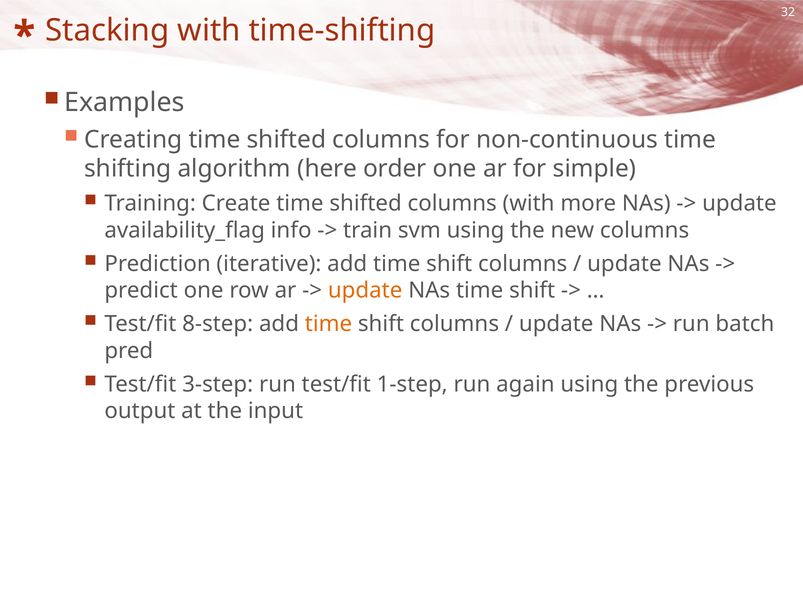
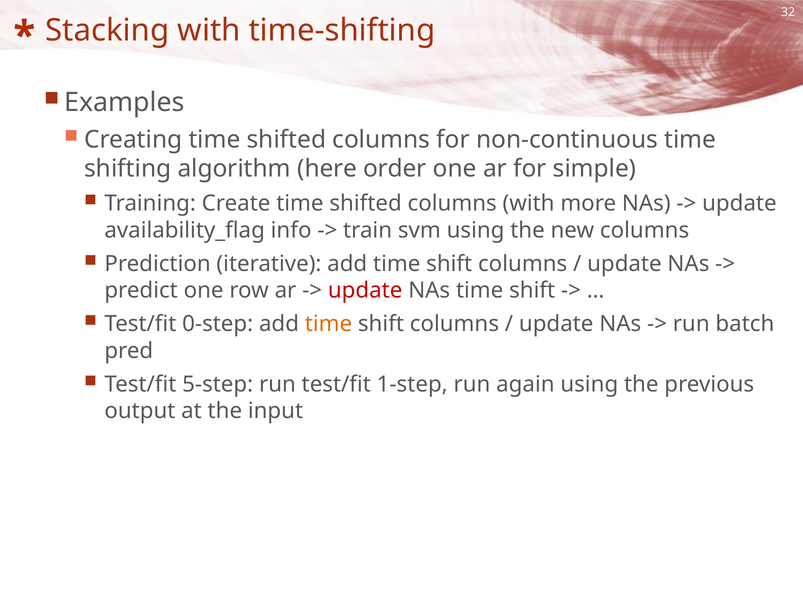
update colour: orange -> red (365, 291)
8-step: 8-step -> 0-step (218, 324)
3-step: 3-step -> 5-step (218, 384)
